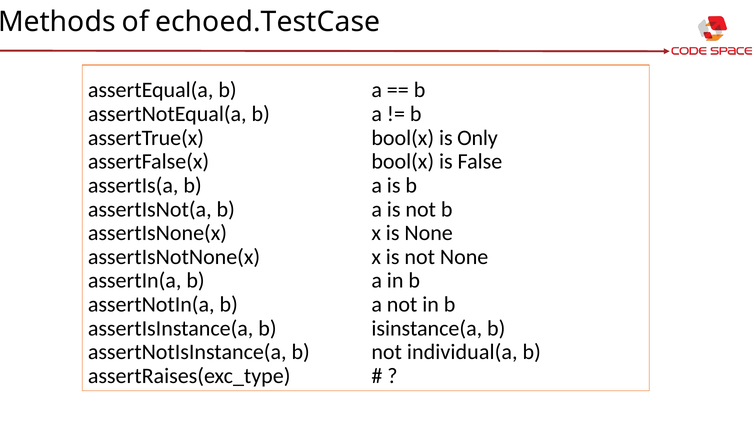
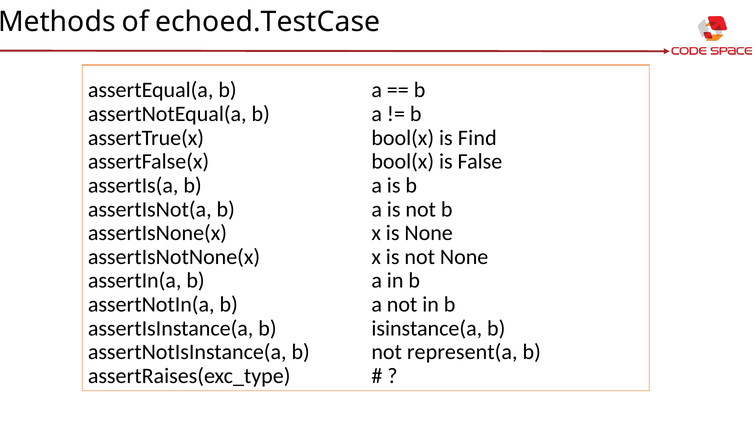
Only: Only -> Find (477, 138)
individual(a: individual(a -> represent(a (462, 352)
